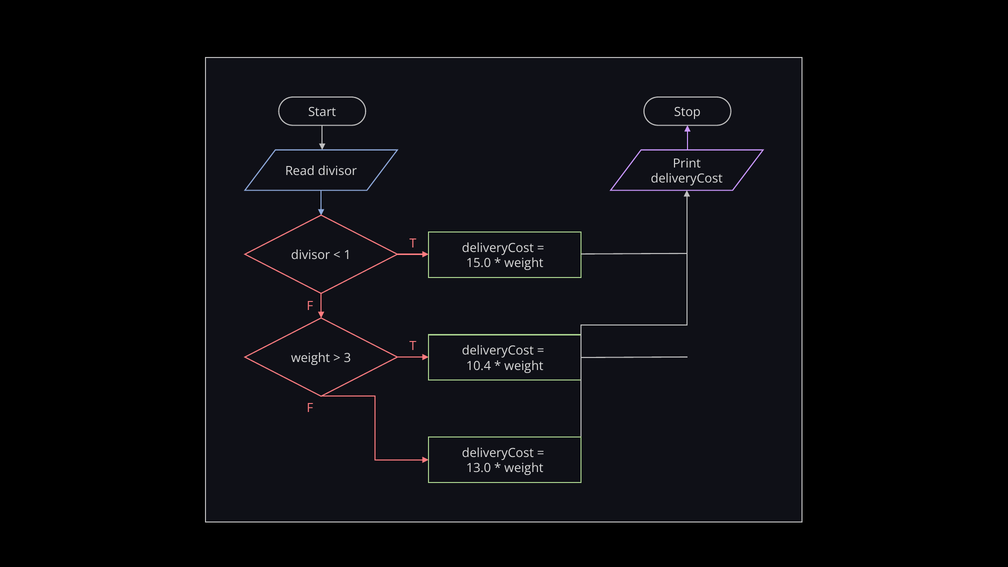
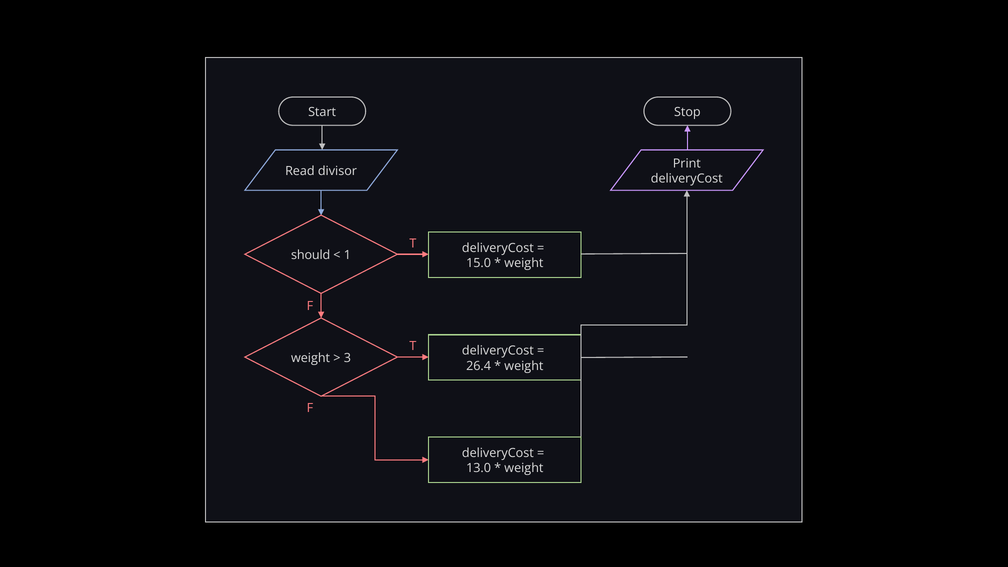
divisor: divisor -> should (311, 255)
10.4: 10.4 -> 26.4 (479, 366)
